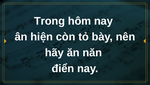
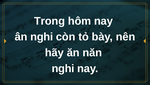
ân hiện: hiện -> nghi (42, 37)
điển: điển -> nghi (63, 68)
